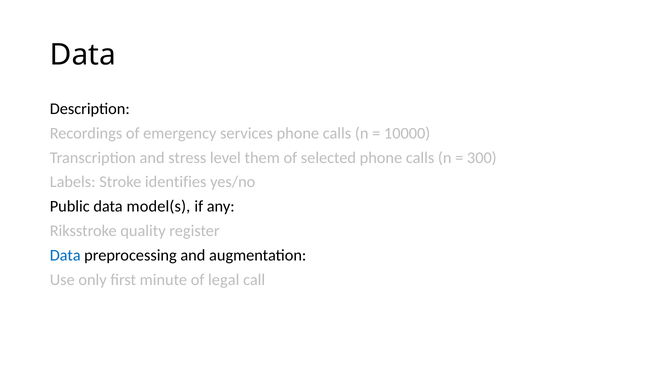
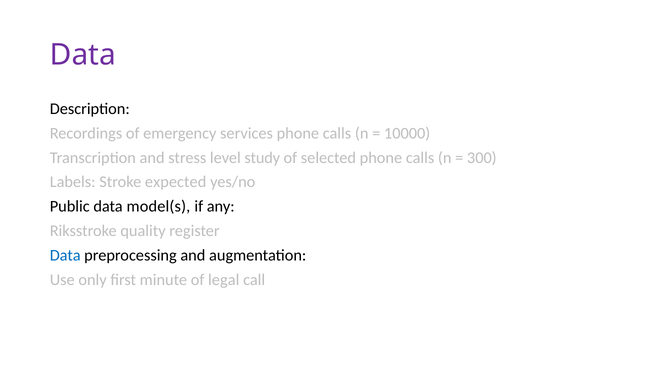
Data colour: black -> purple (83, 55)
them: them -> study (262, 158)
identifies: identifies -> expected (176, 182)
